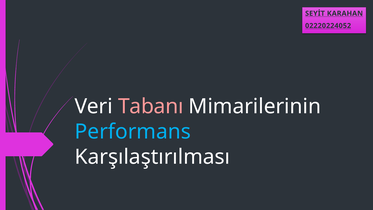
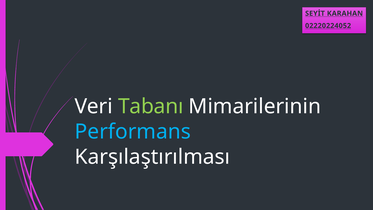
Tabanı colour: pink -> light green (151, 106)
